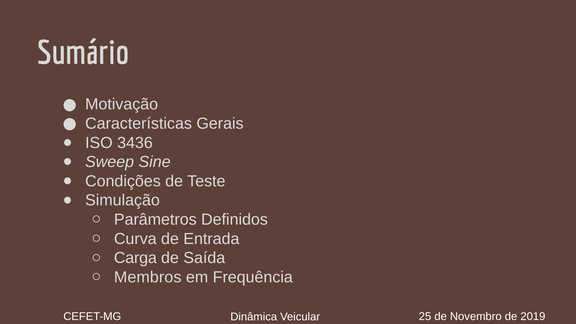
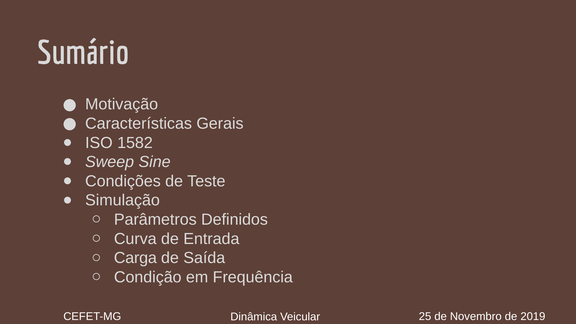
3436: 3436 -> 1582 (135, 143)
Membros: Membros -> Condição (148, 277)
